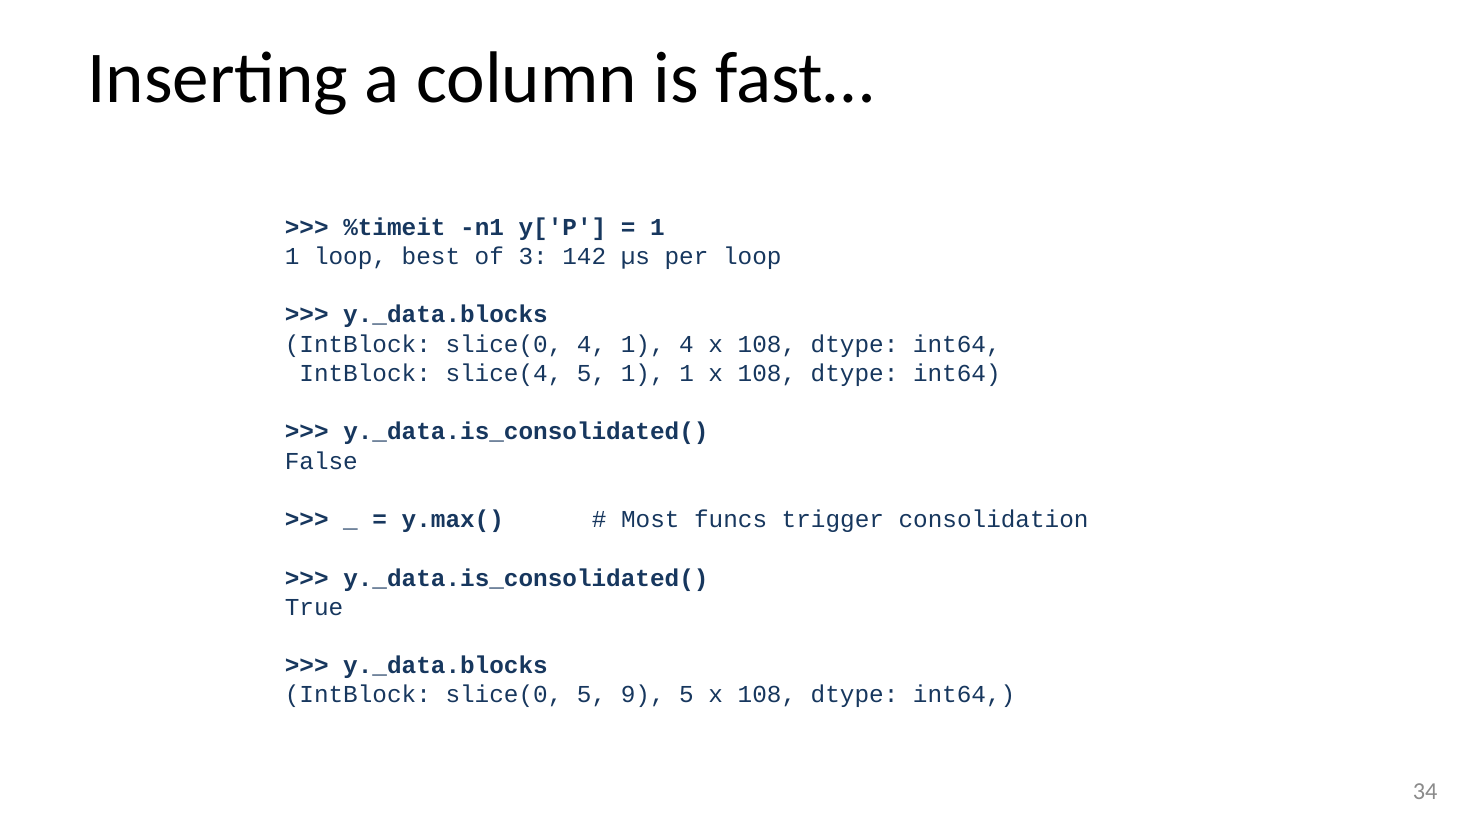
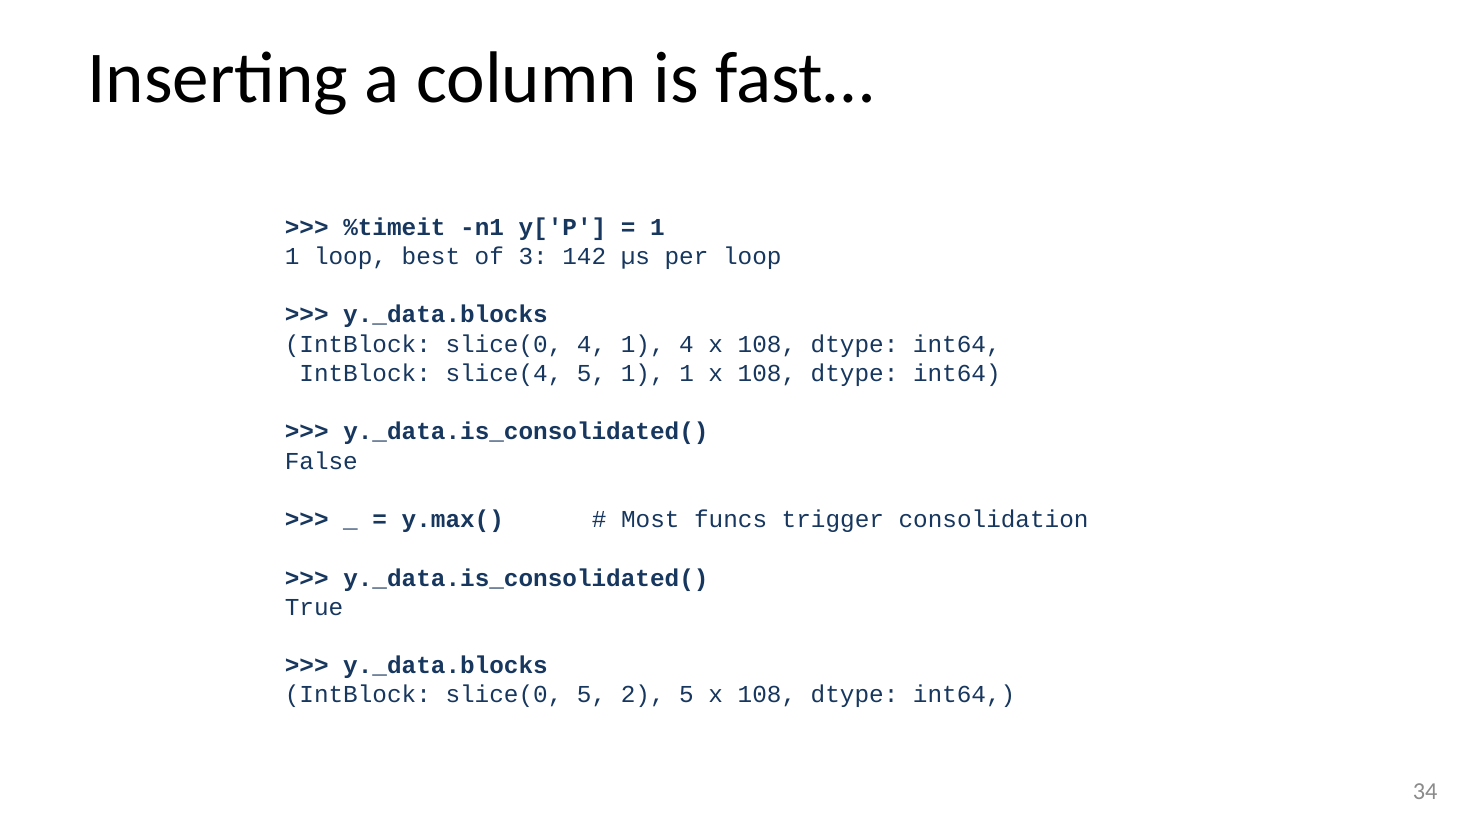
9: 9 -> 2 (643, 695)
